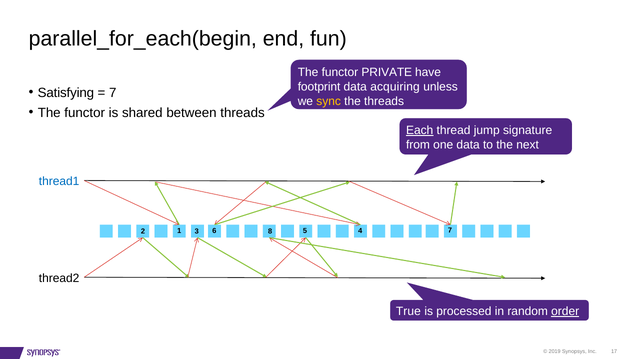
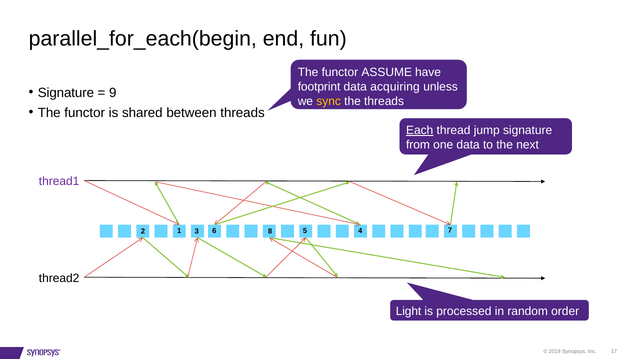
PRIVATE: PRIVATE -> ASSUME (387, 72)
Satisfying: Satisfying -> Signature (66, 93)
7: 7 -> 9 (113, 93)
thread1 colour: blue -> purple (59, 181)
True: True -> Light (409, 311)
order underline: present -> none (565, 311)
